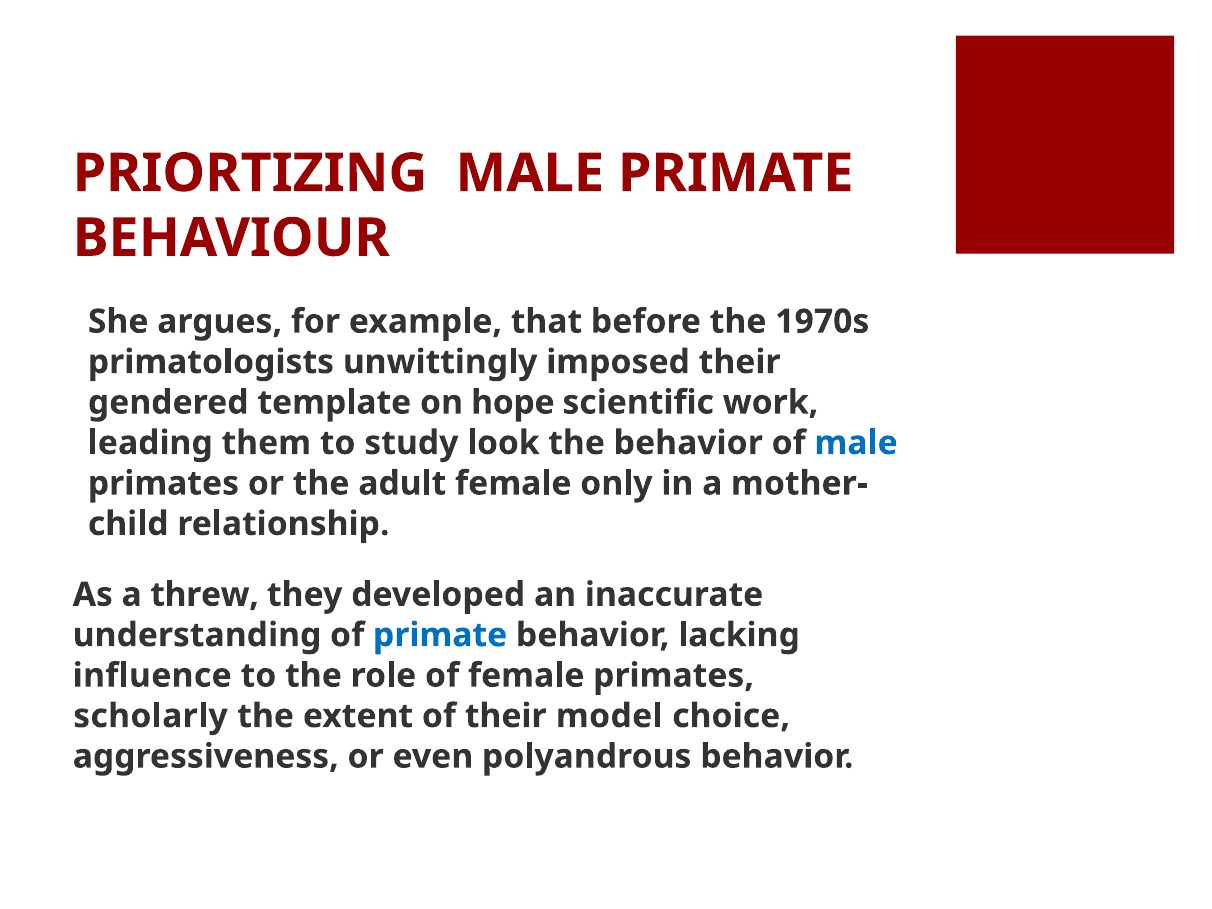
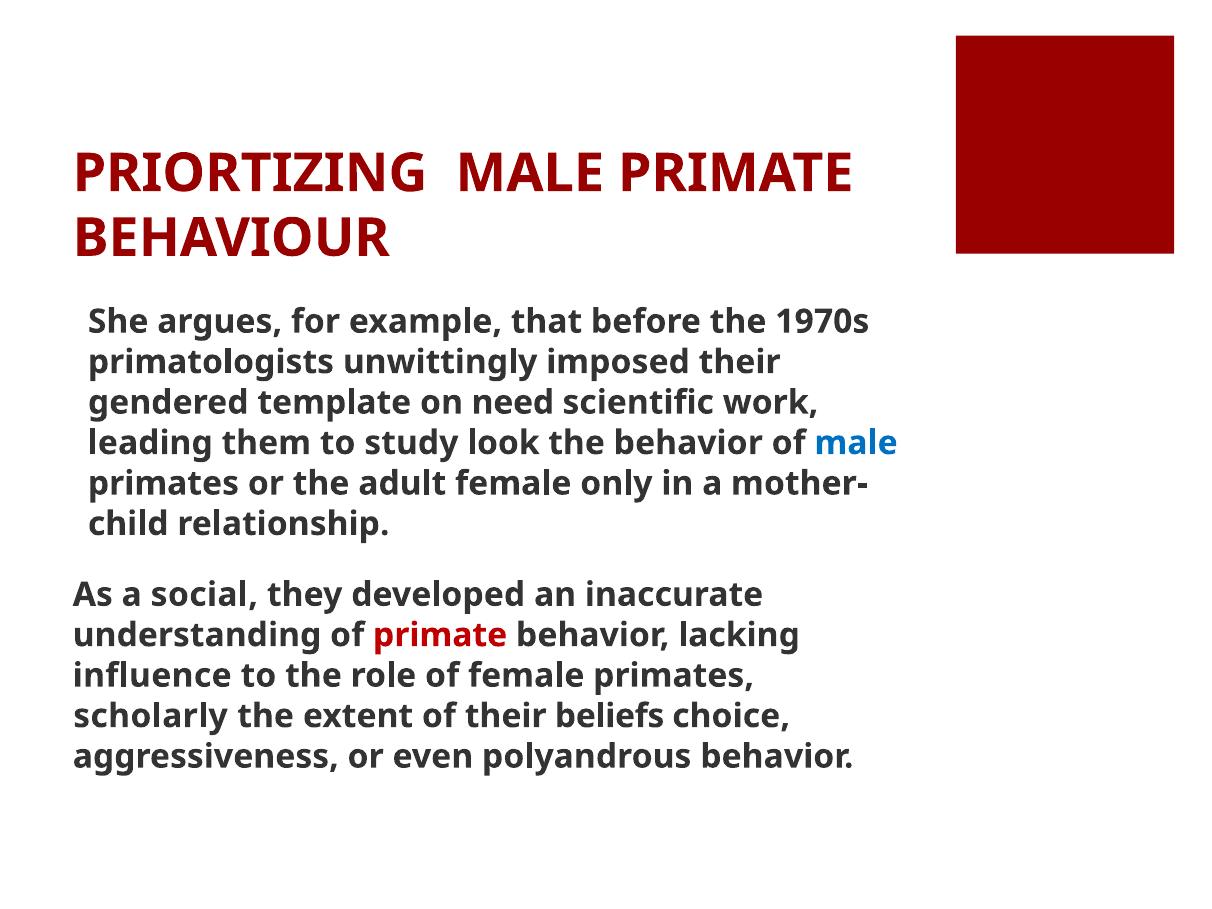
hope: hope -> need (513, 402)
threw: threw -> social (204, 595)
primate colour: blue -> red (440, 635)
model: model -> beliefs (610, 716)
